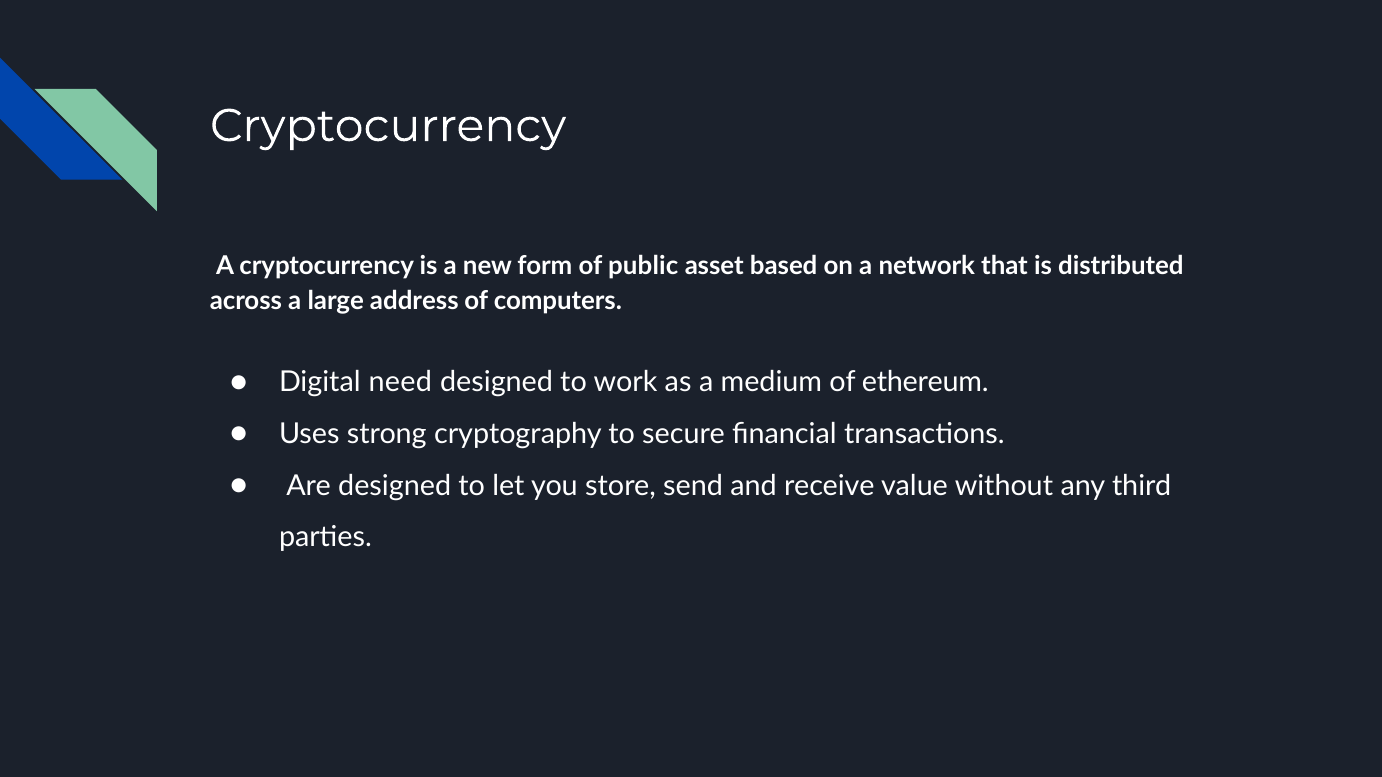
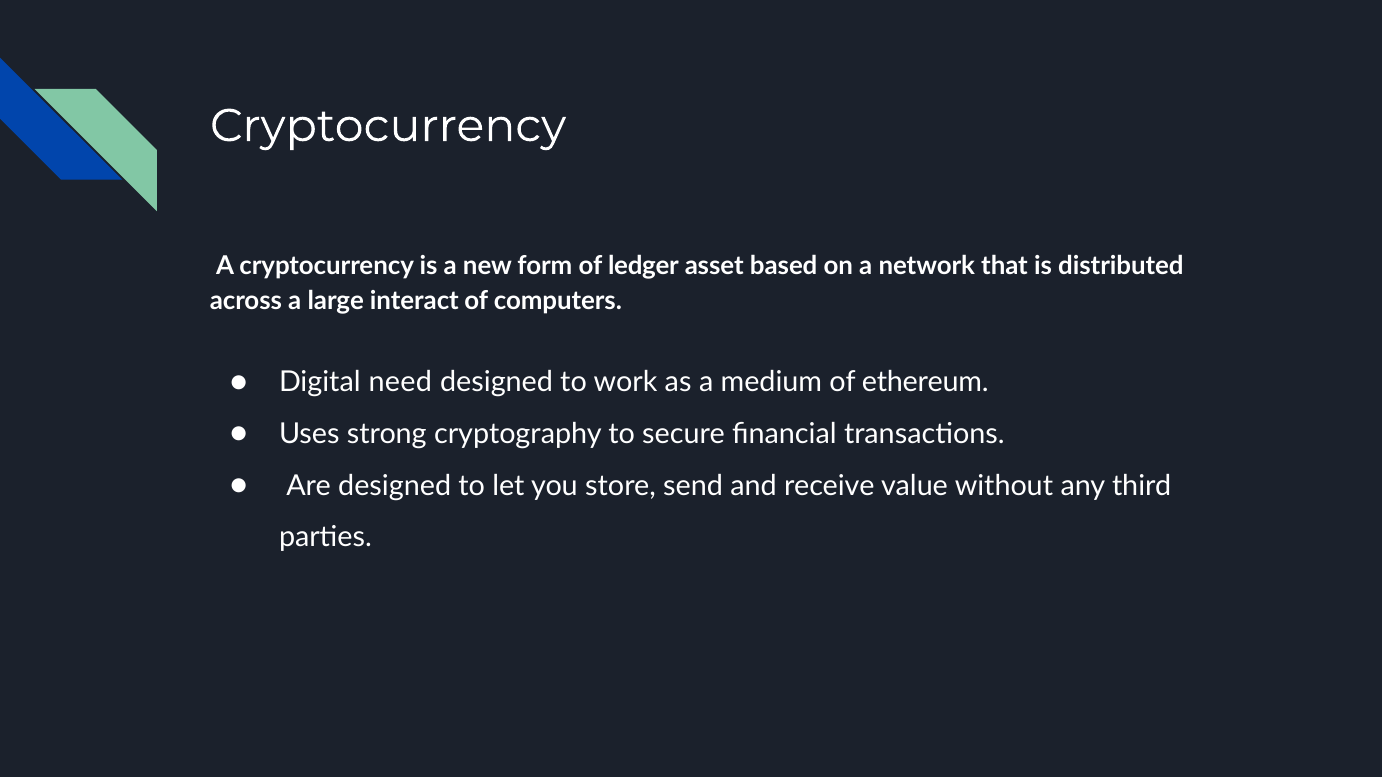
public: public -> ledger (643, 266)
address: address -> interact (414, 301)
